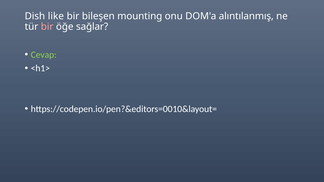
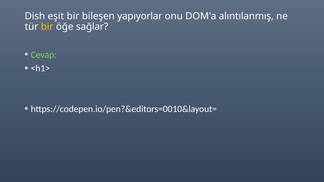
like: like -> eşit (56, 16)
mounting: mounting -> yapıyorlar (140, 16)
bir colour: pink -> yellow (47, 27)
